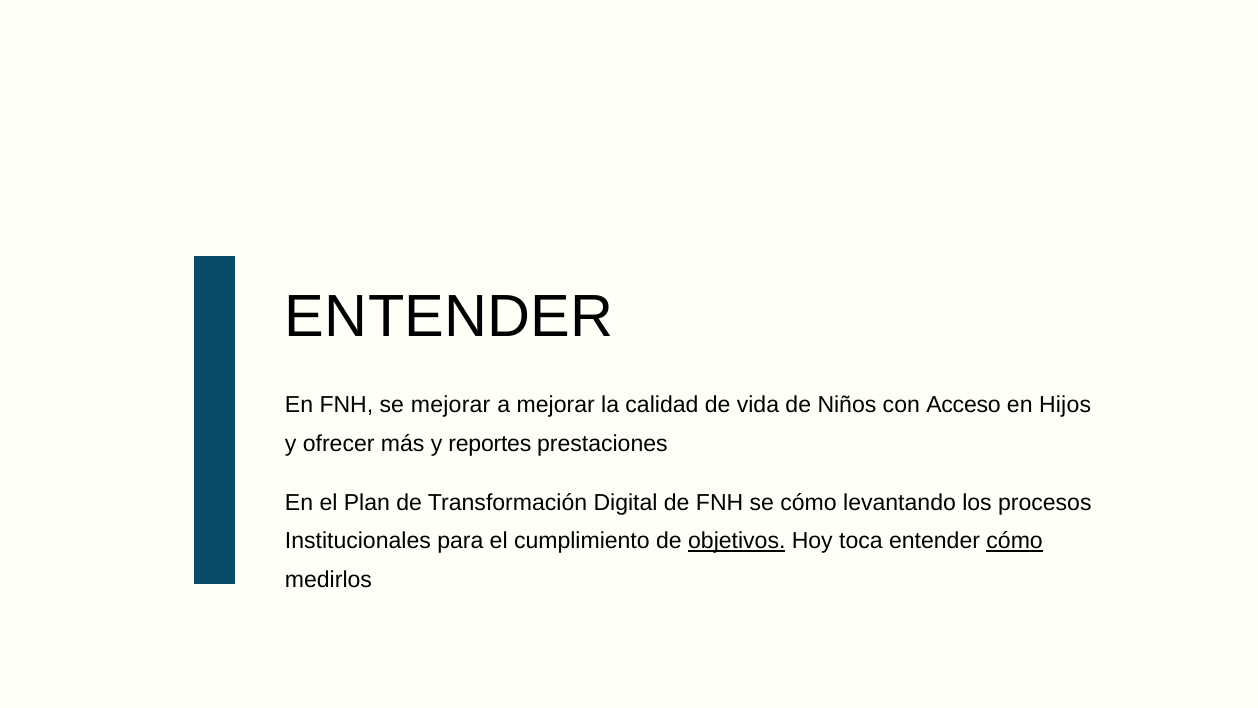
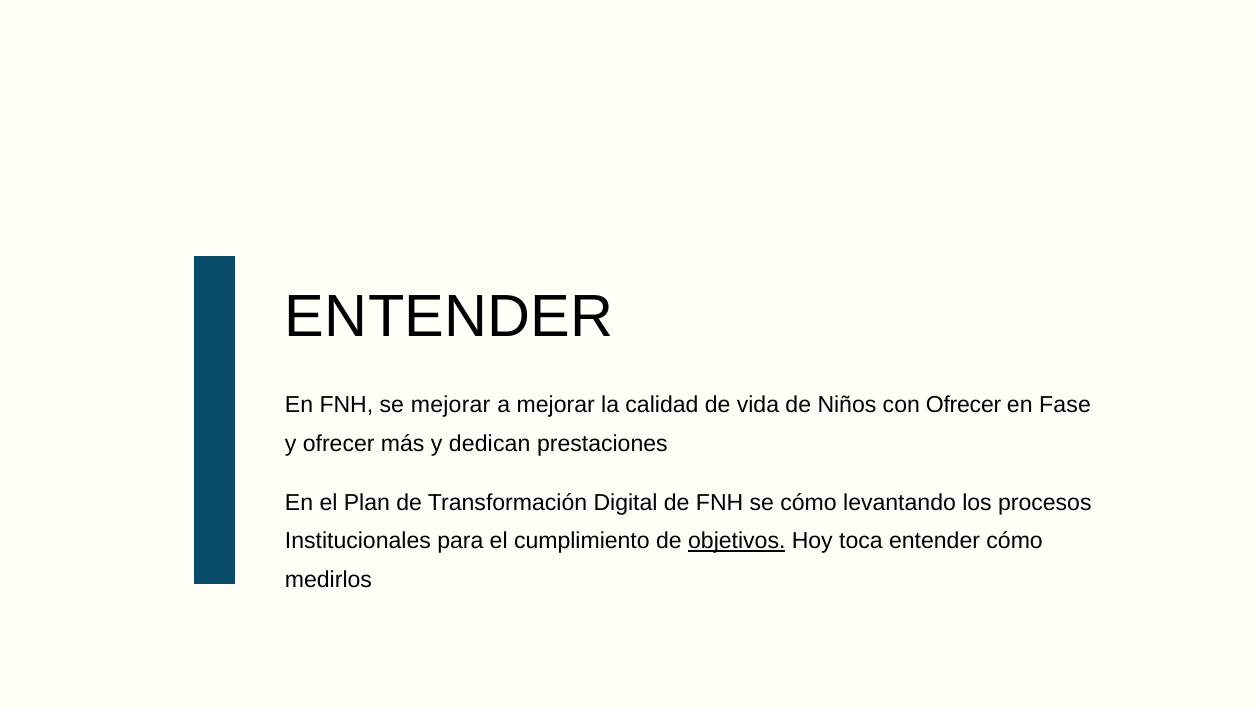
con Acceso: Acceso -> Ofrecer (964, 405)
Hijos: Hijos -> Fase (1065, 405)
reportes: reportes -> dedican (490, 443)
cómo underline: present -> none (1015, 541)
